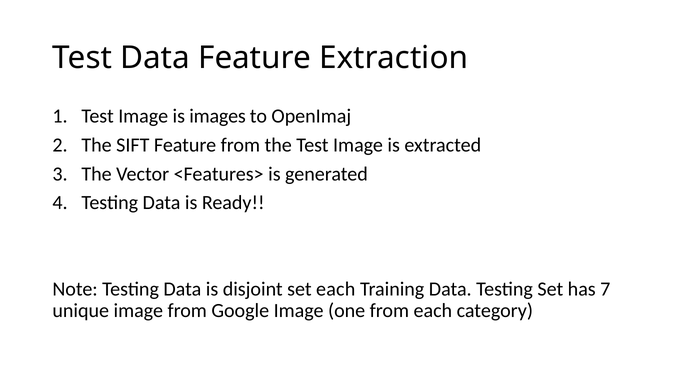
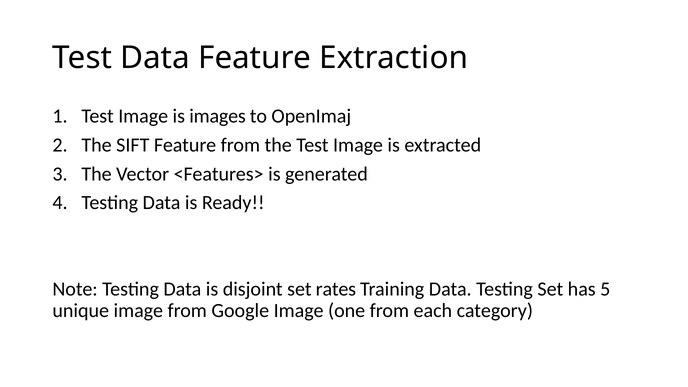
set each: each -> rates (336, 289)
7: 7 -> 5 (605, 289)
